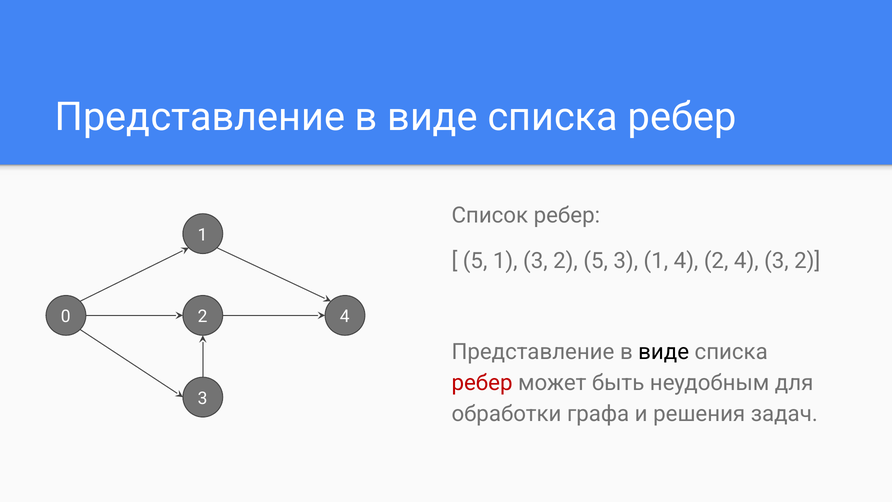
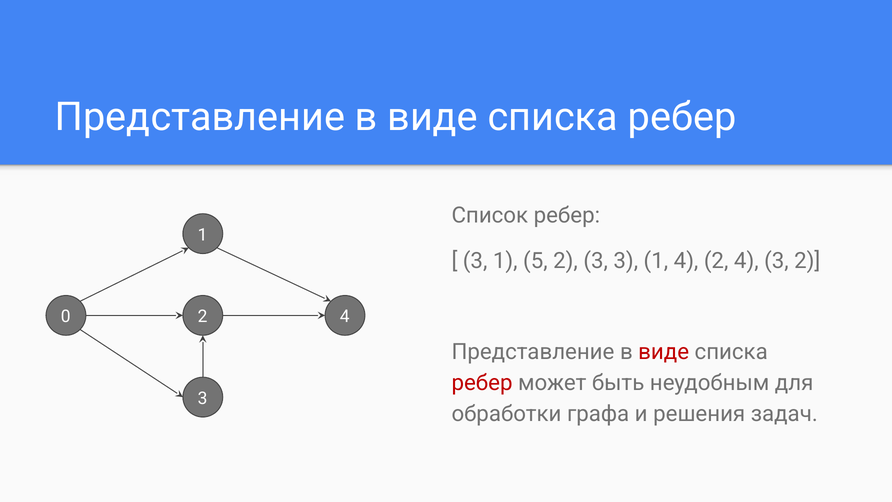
5: 5 -> 3 (475, 261)
1 3: 3 -> 5 (535, 261)
5: 5 -> 3 (596, 261)
виде colour: black -> red (664, 352)
